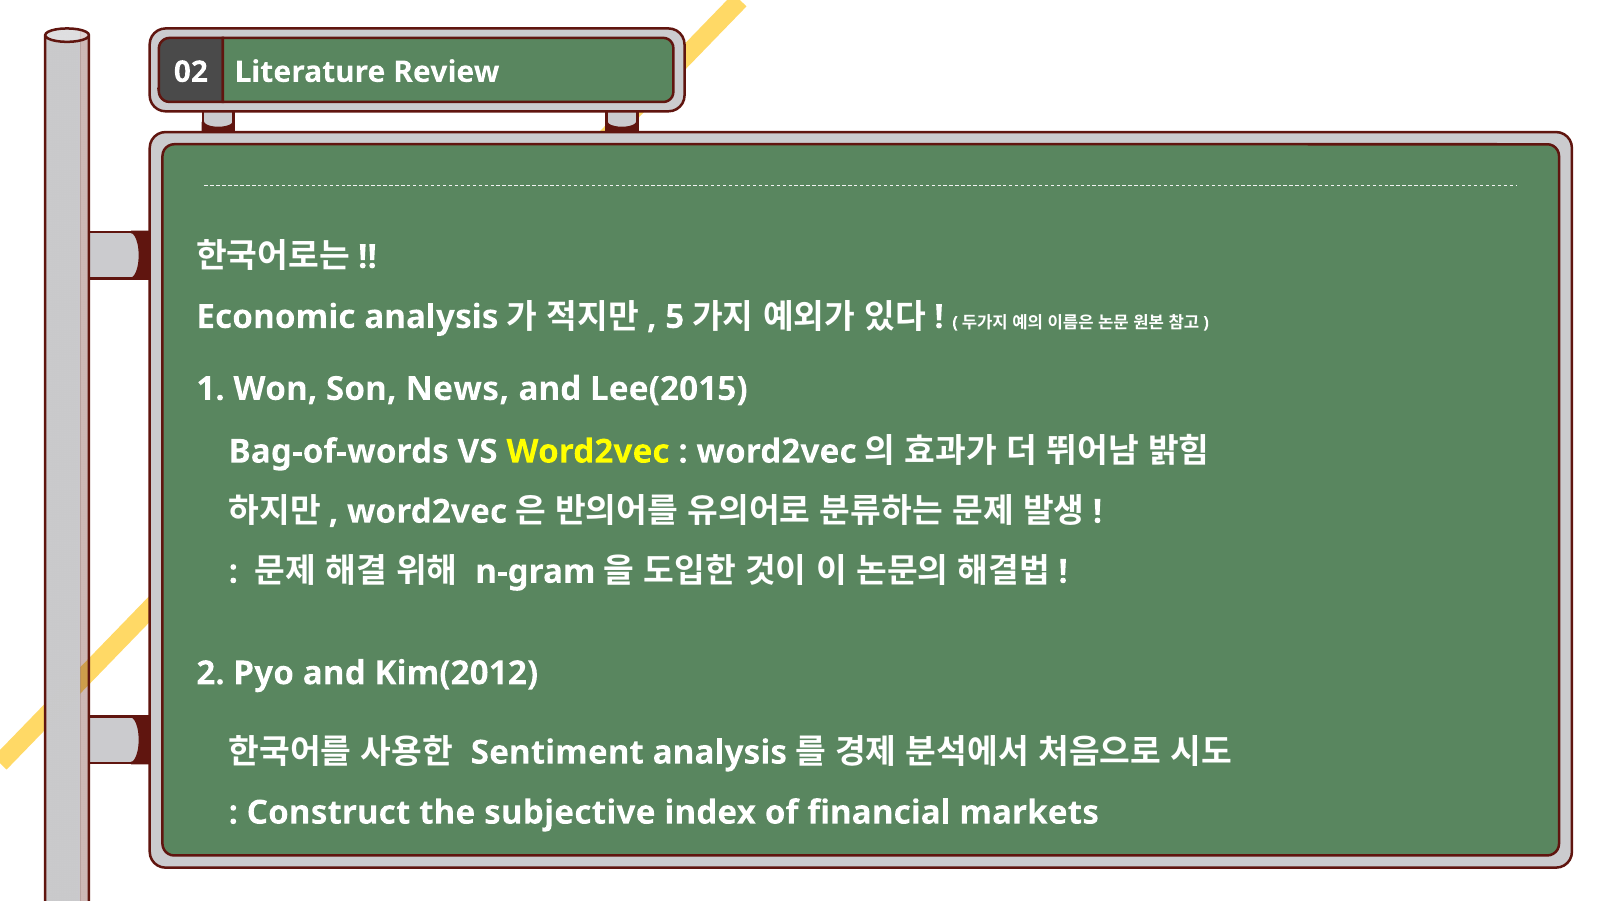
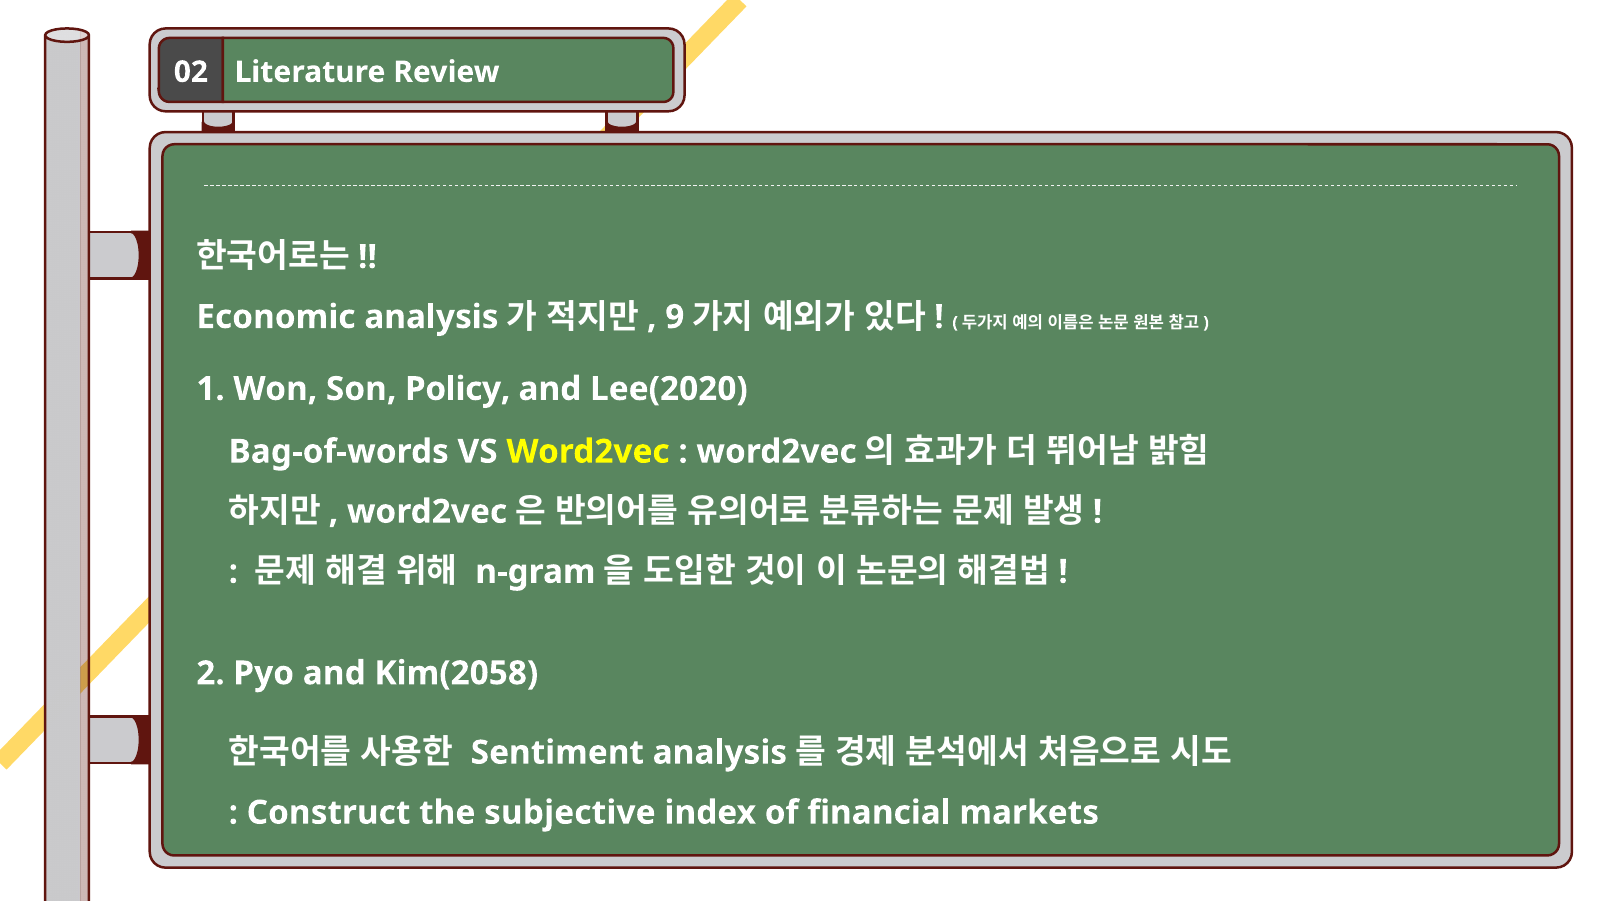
5: 5 -> 9 (675, 317)
News: News -> Policy (458, 389)
Lee(2015: Lee(2015 -> Lee(2020 (669, 389)
Kim(2012: Kim(2012 -> Kim(2058 (456, 673)
